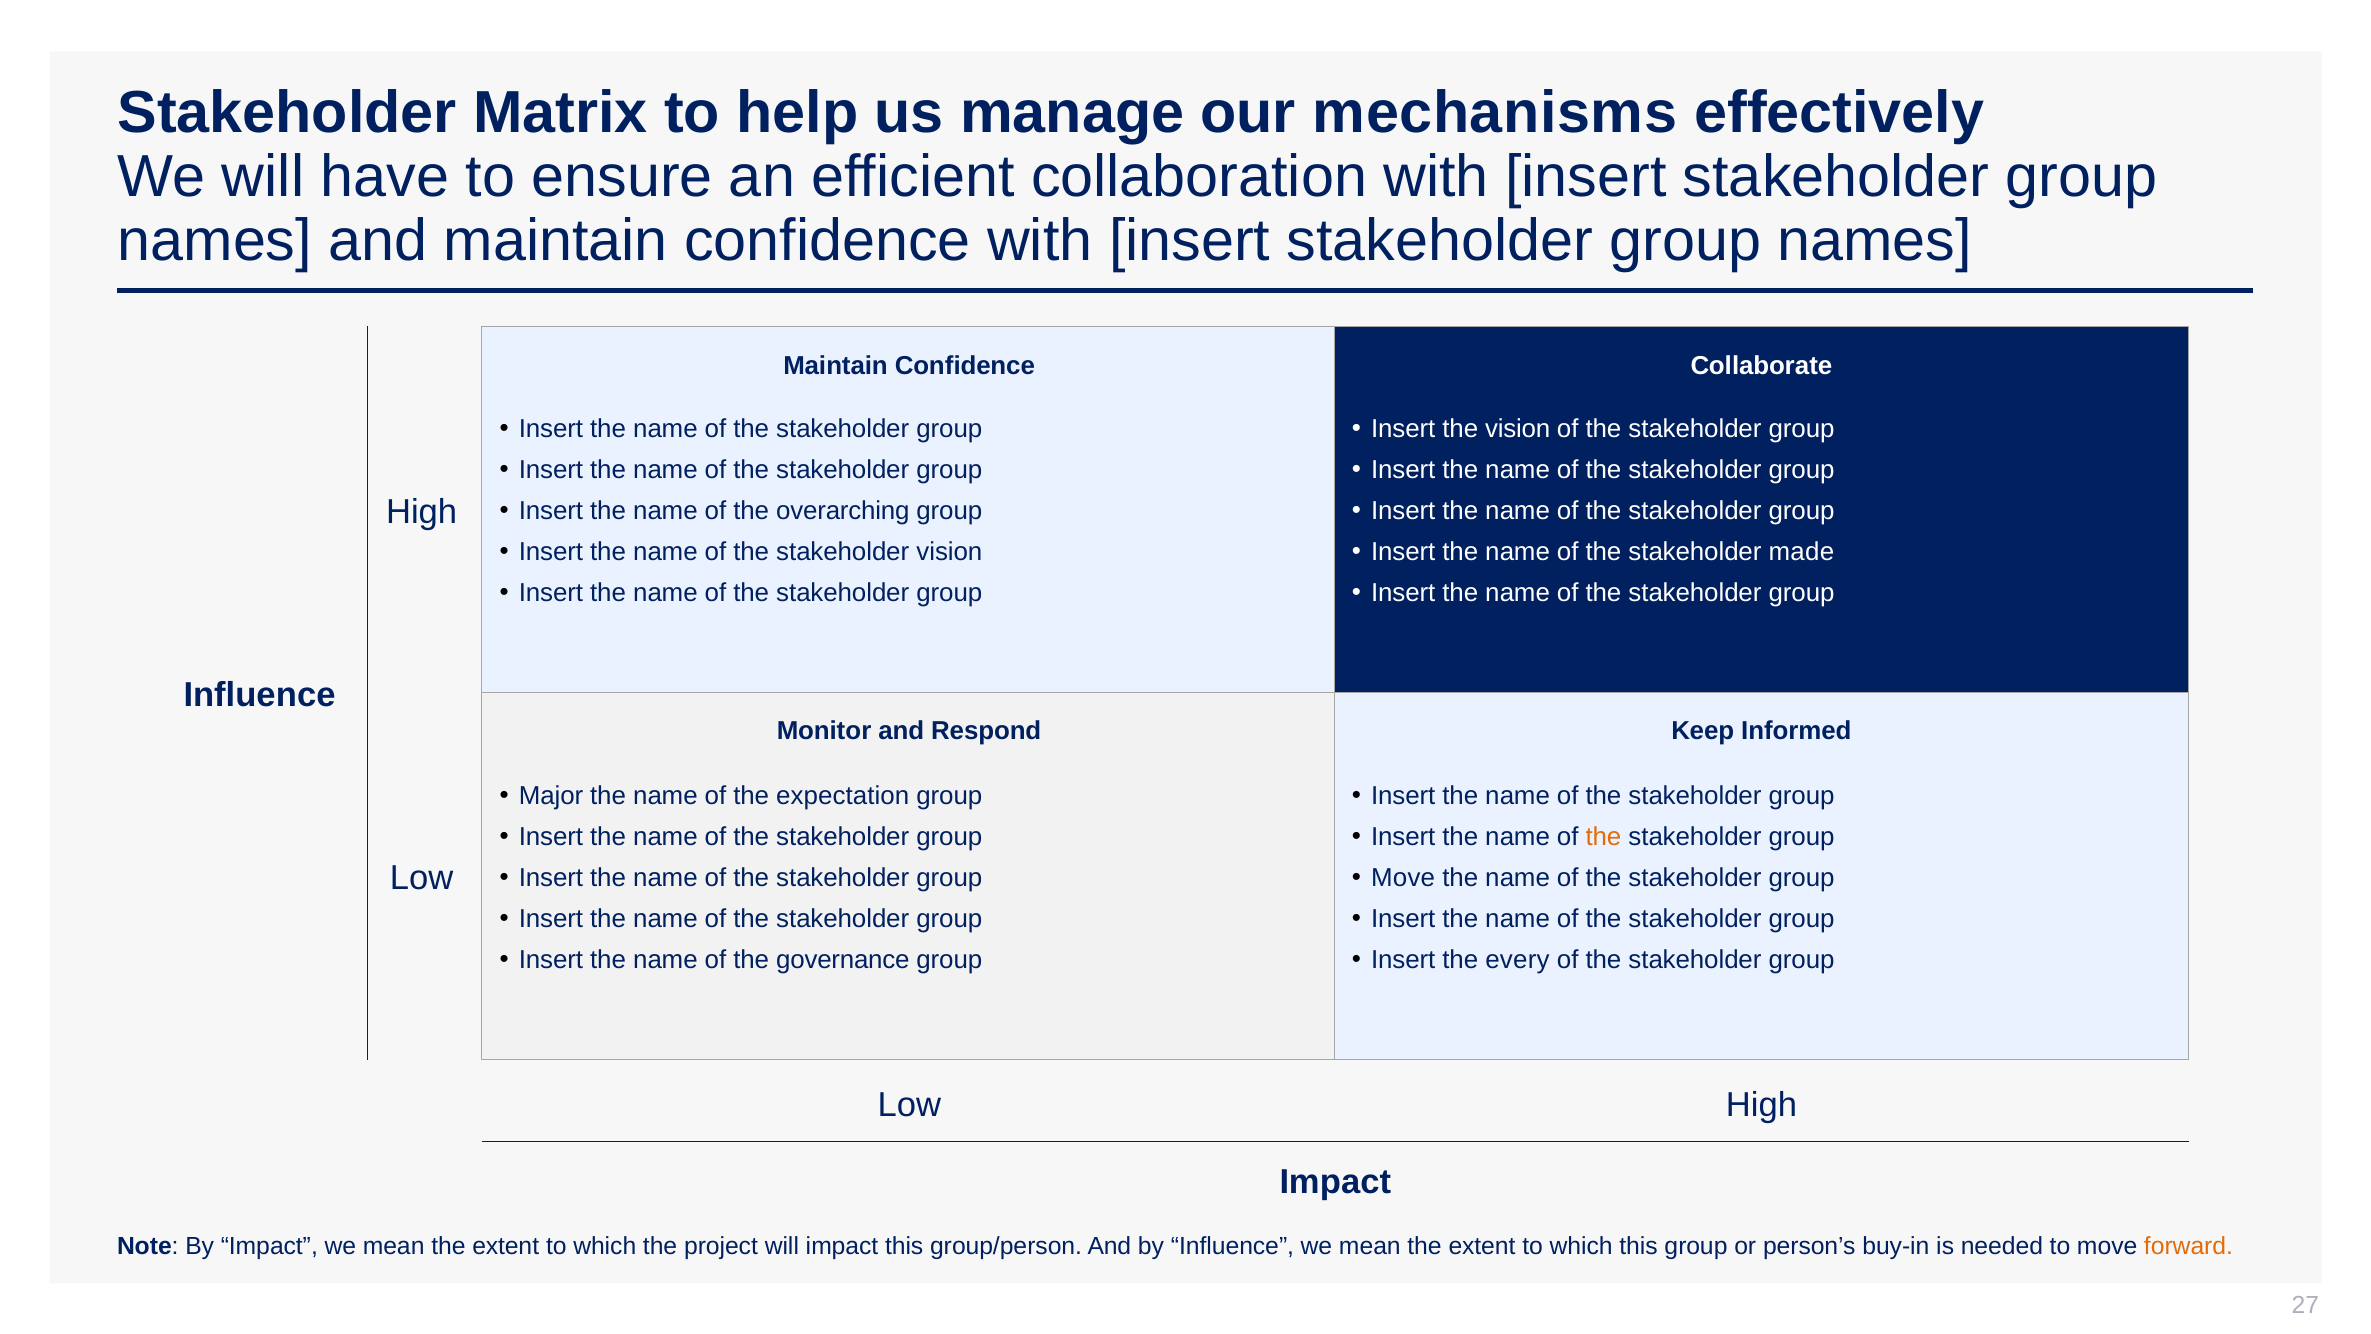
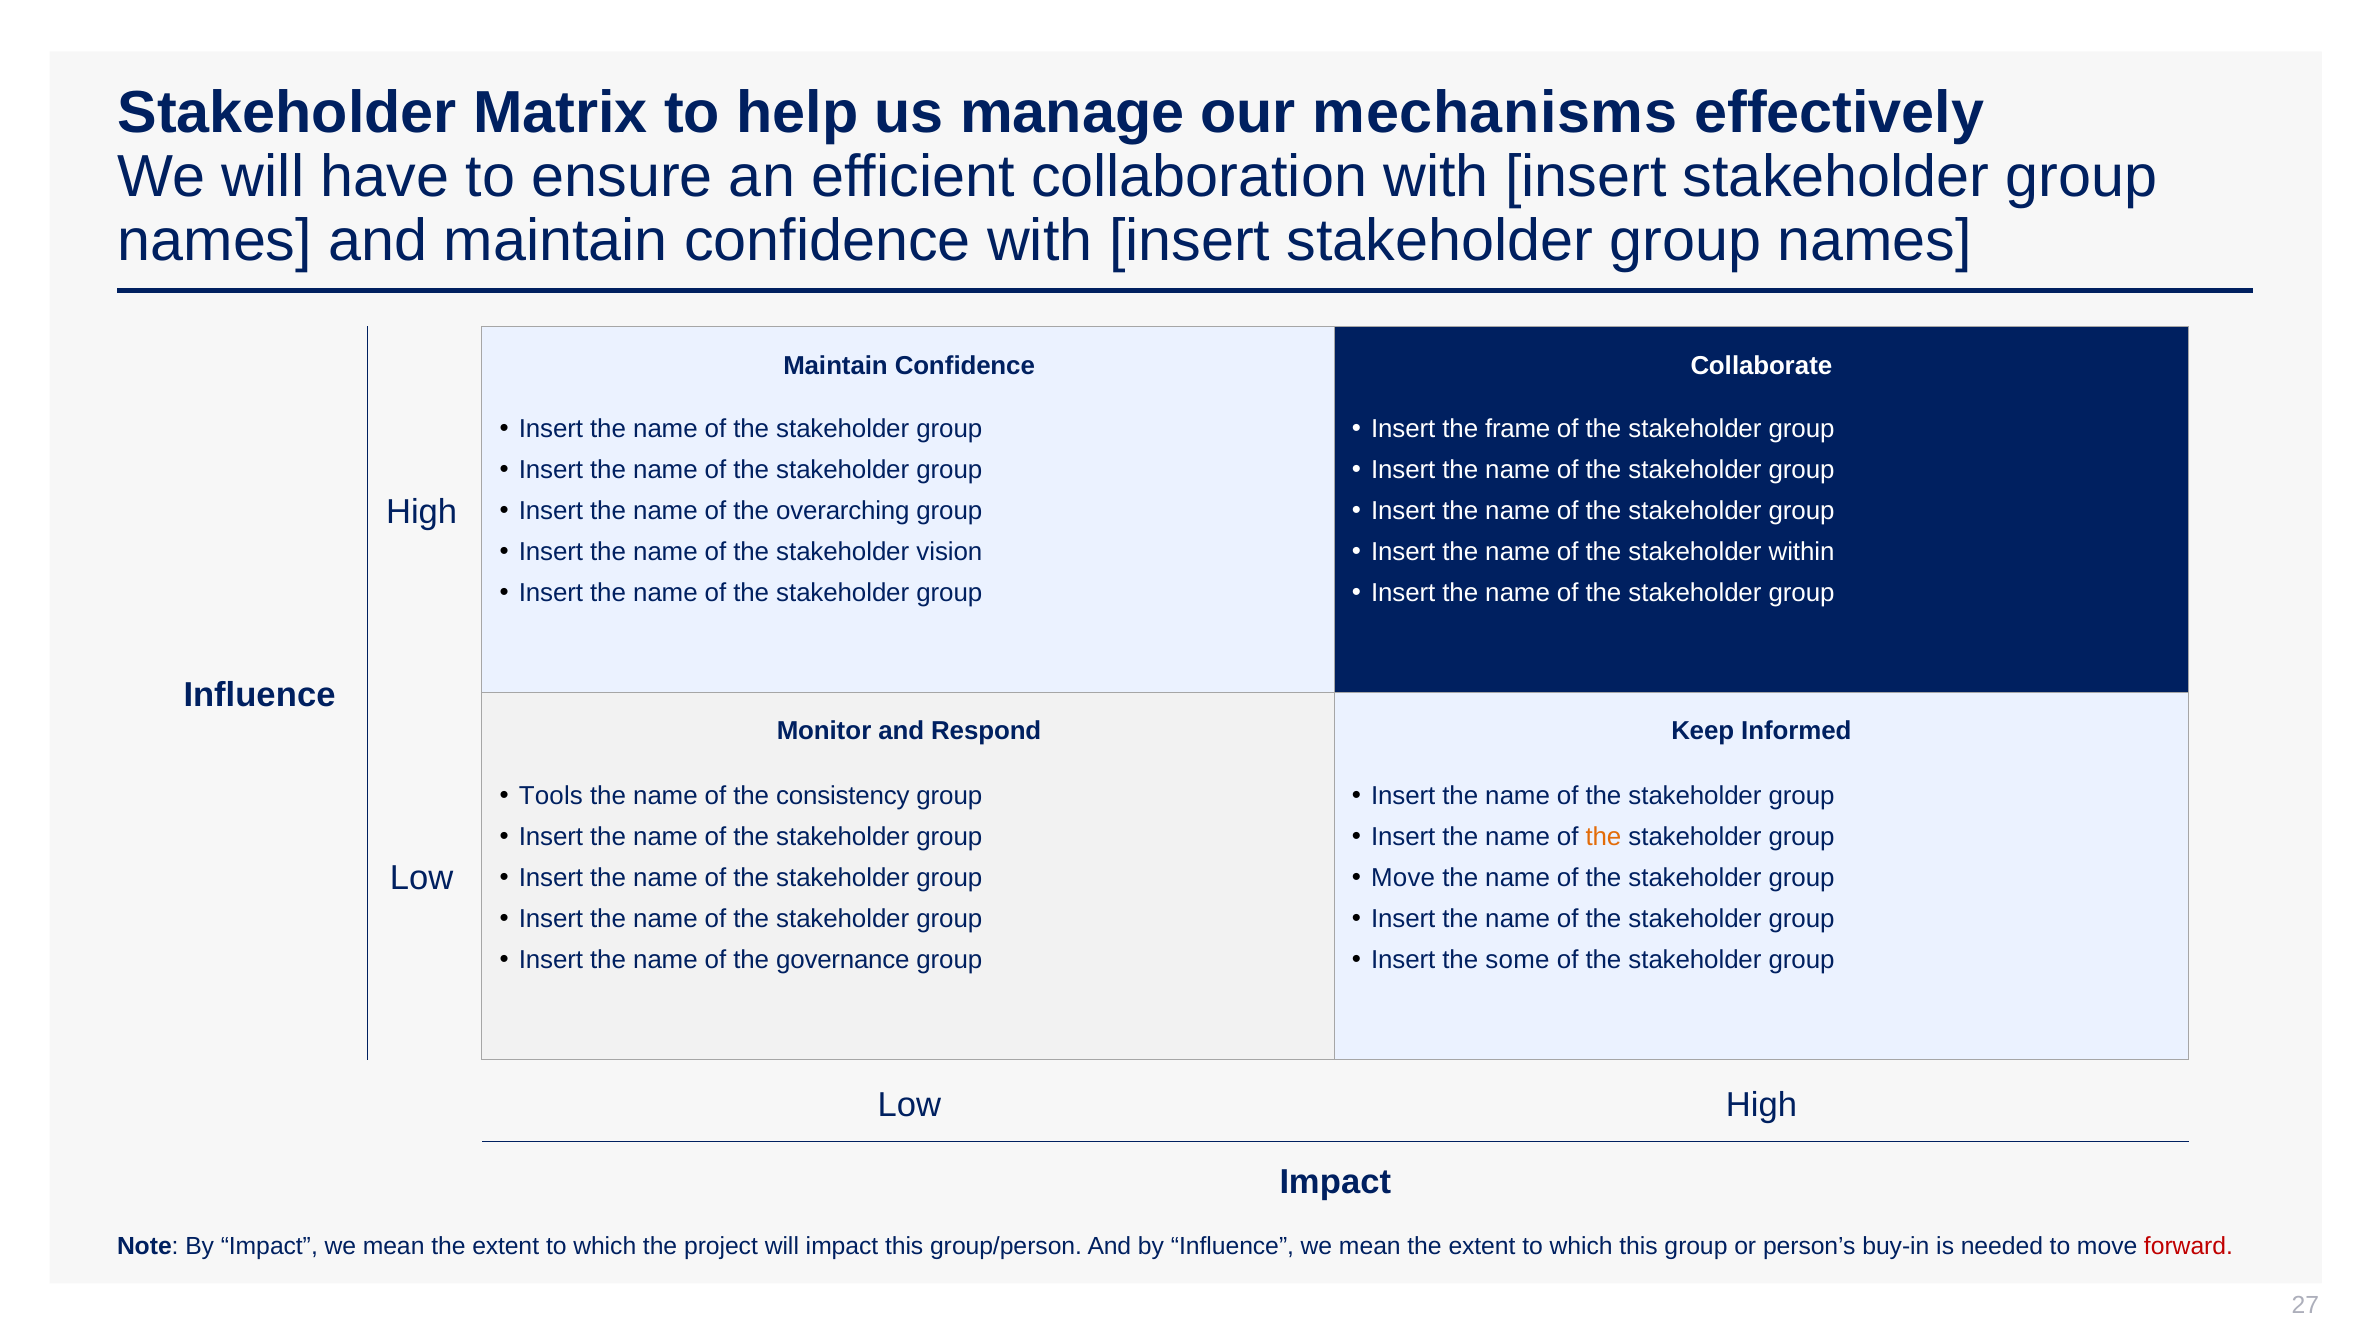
the vision: vision -> frame (1518, 429)
made: made -> within (1802, 552)
Major: Major -> Tools (551, 796)
expectation: expectation -> consistency (843, 796)
every: every -> some (1517, 960)
forward colour: orange -> red (2188, 1246)
